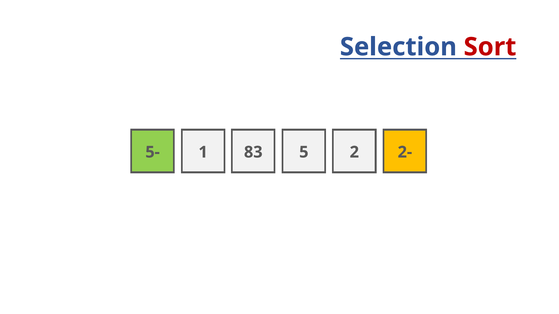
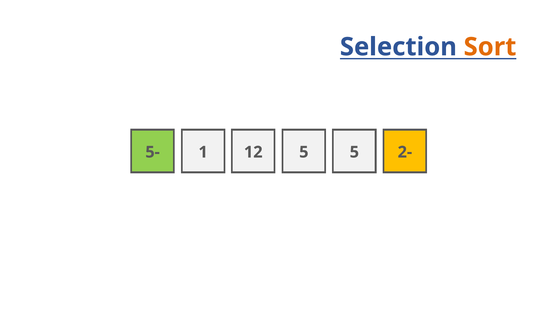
Sort colour: red -> orange (490, 47)
83: 83 -> 12 (253, 152)
5 2: 2 -> 5 (354, 152)
